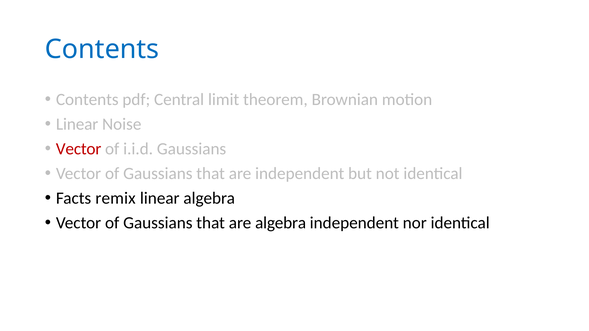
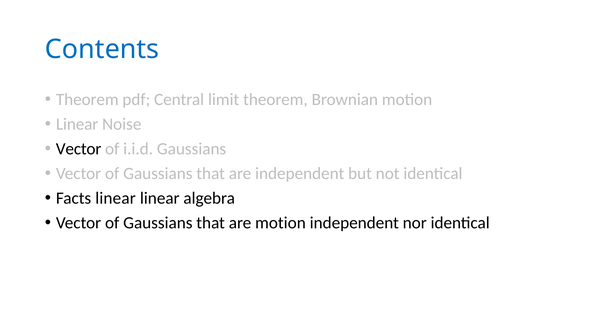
Contents: Contents -> Theorem (87, 100)
Vector colour: red -> black (79, 149)
Facts remix: remix -> linear (116, 198)
are algebra: algebra -> motion (280, 223)
